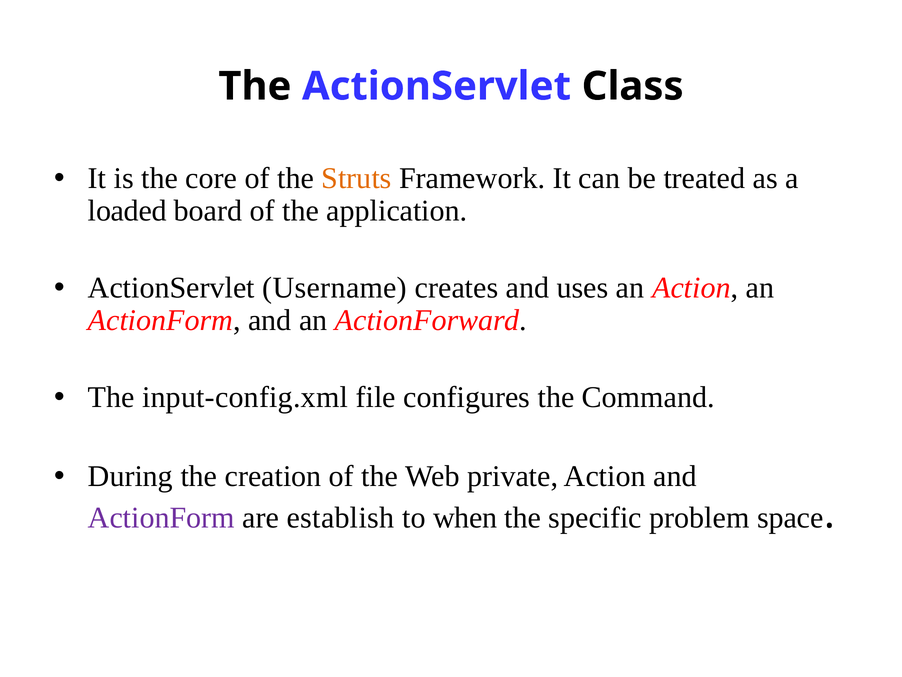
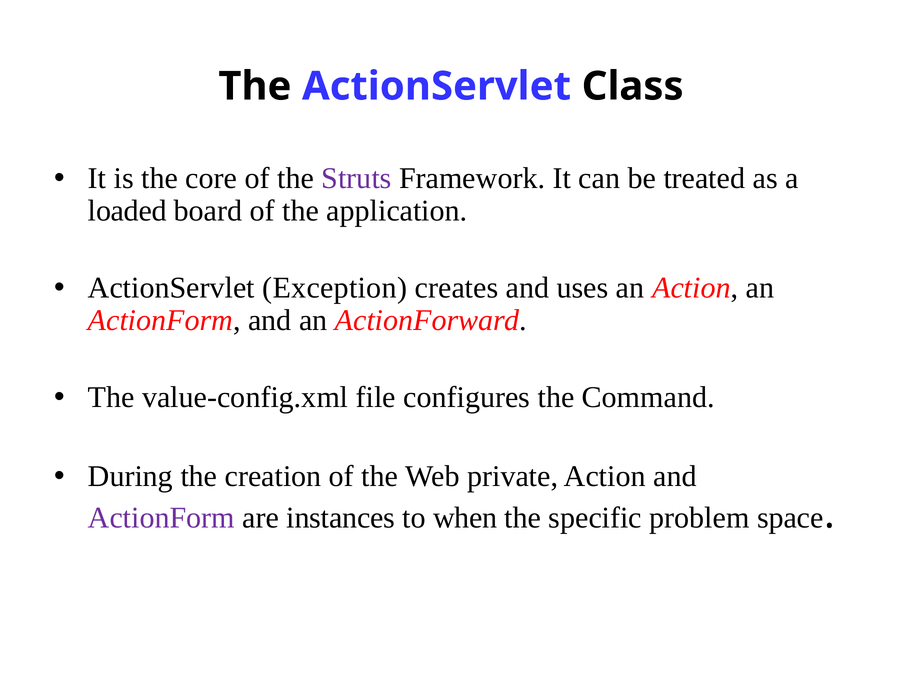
Struts colour: orange -> purple (357, 178)
Username: Username -> Exception (335, 288)
input-config.xml: input-config.xml -> value-config.xml (245, 397)
establish: establish -> instances (341, 517)
